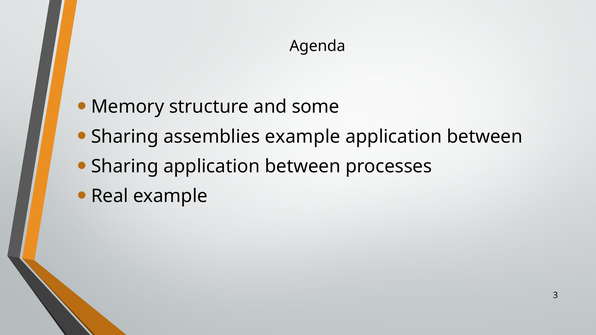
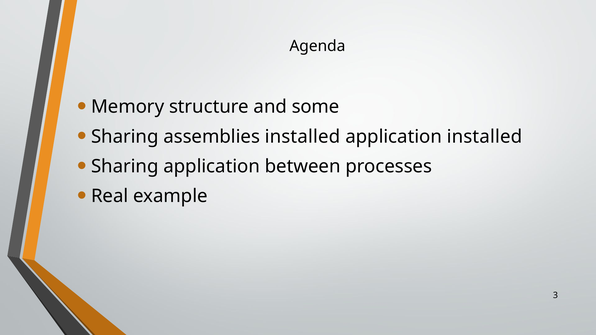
assemblies example: example -> installed (303, 137)
between: between -> installed (485, 137)
